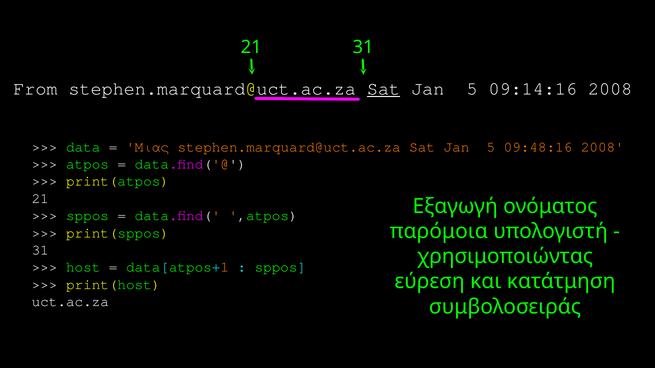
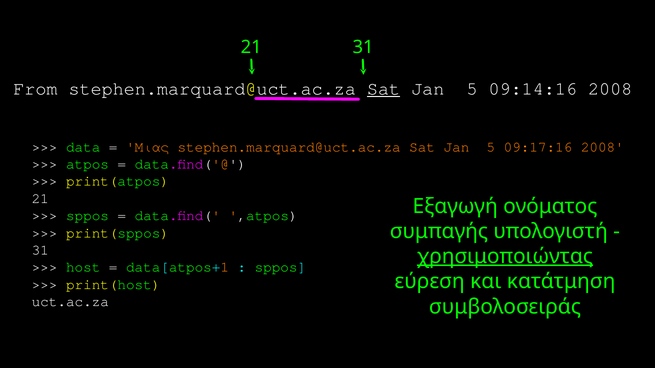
09:48:16: 09:48:16 -> 09:17:16 (538, 147)
παρόμοια: παρόμοια -> συμπαγής (439, 232)
χρησιμοποιώντας underline: none -> present (505, 257)
